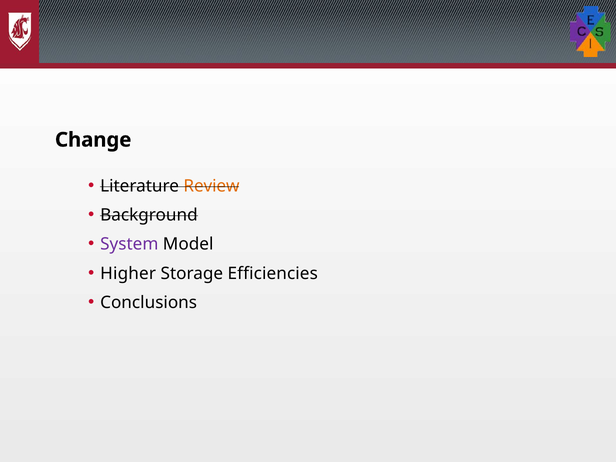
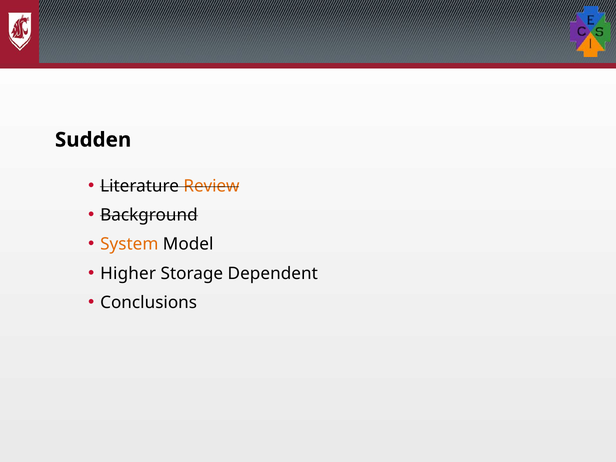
Change: Change -> Sudden (93, 140)
System colour: purple -> orange (129, 244)
Efficiencies: Efficiencies -> Dependent (273, 273)
